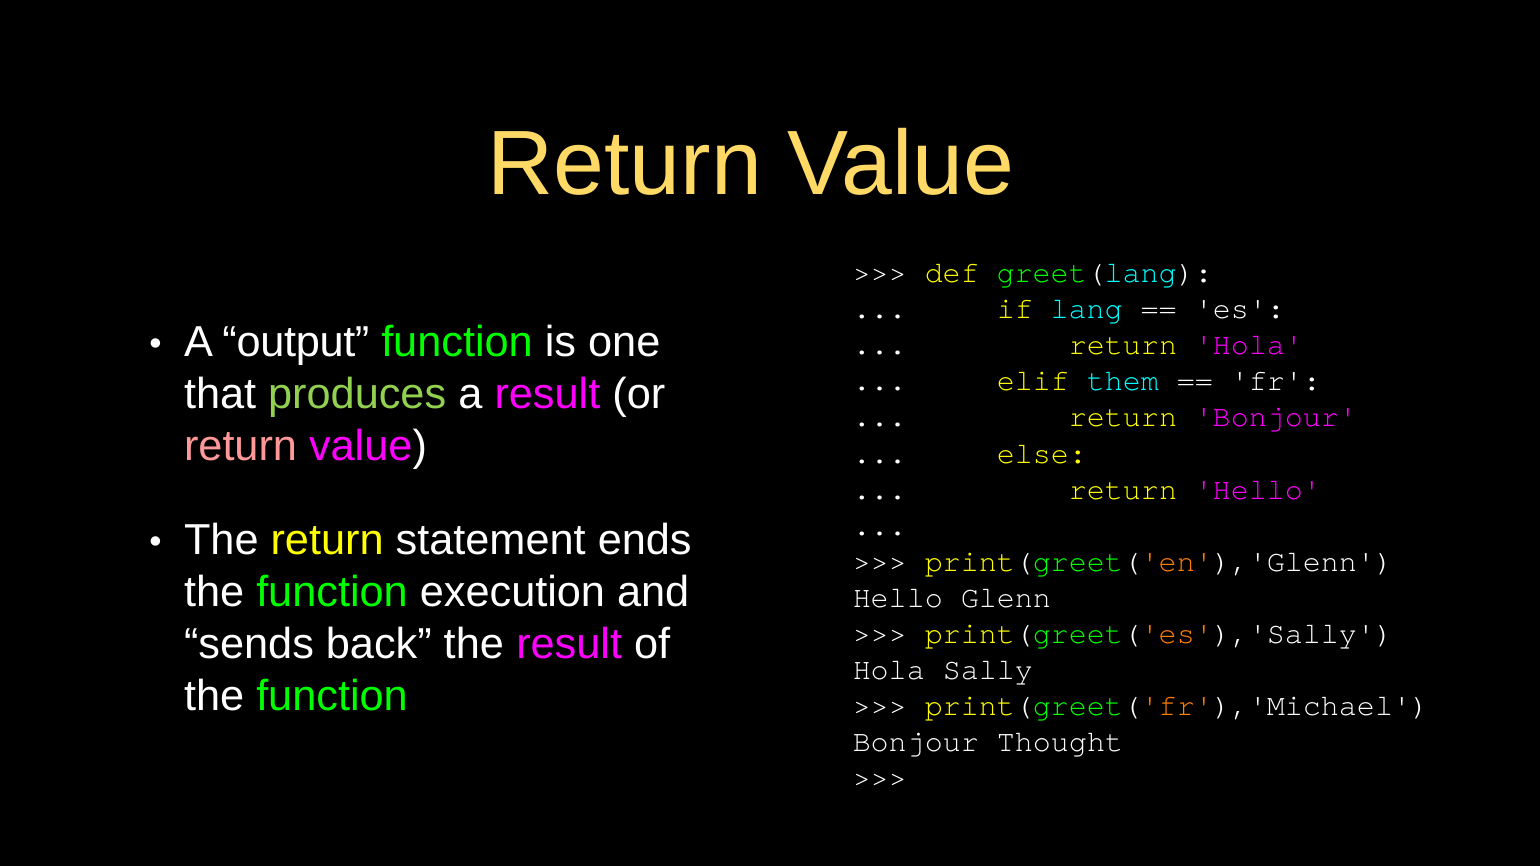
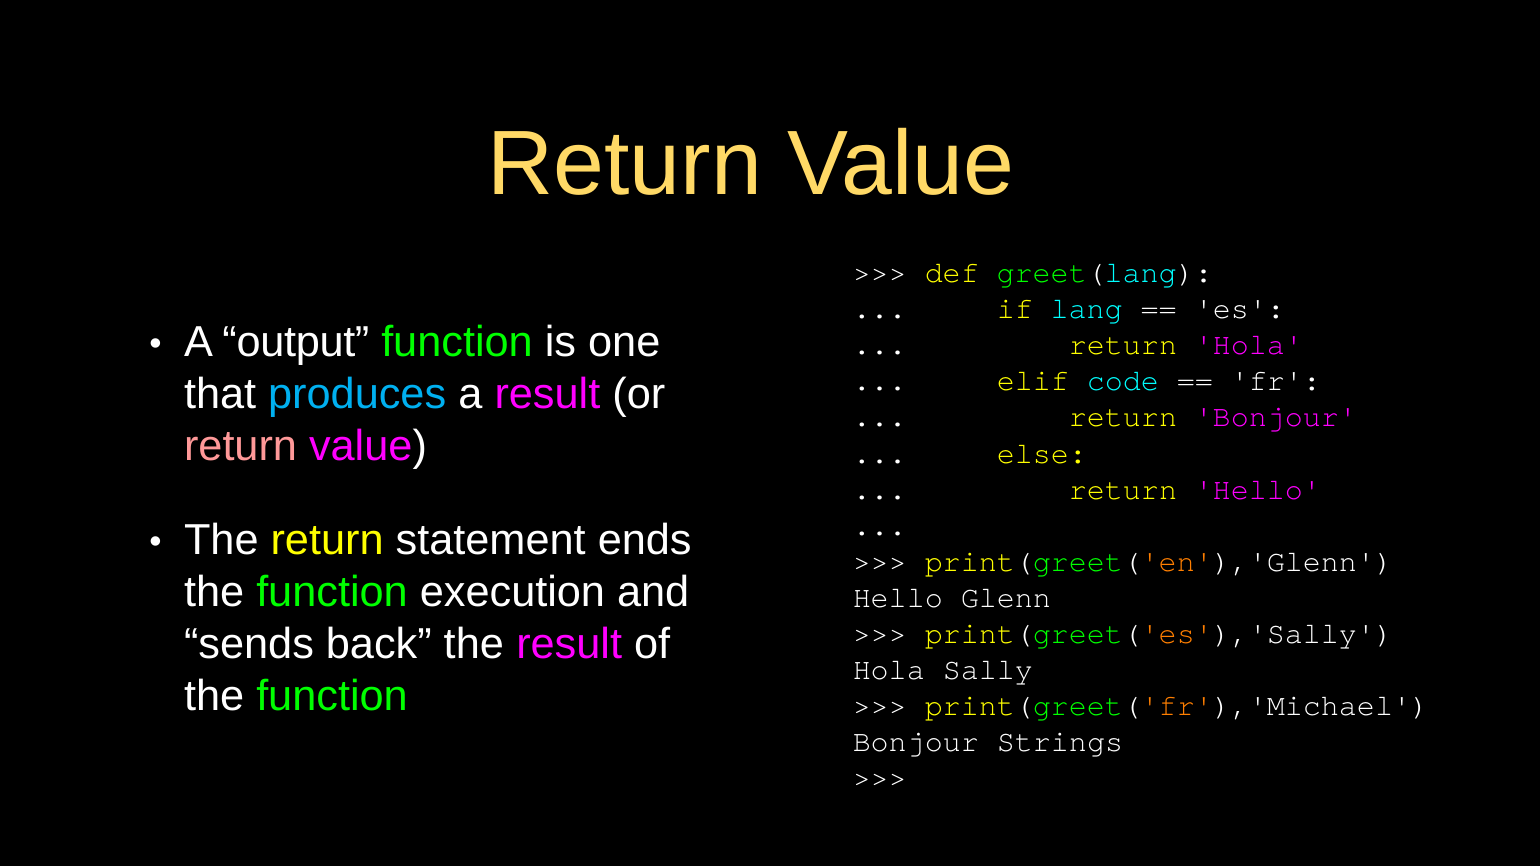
them: them -> code (1123, 381)
produces colour: light green -> light blue (357, 395)
Thought: Thought -> Strings (1060, 742)
